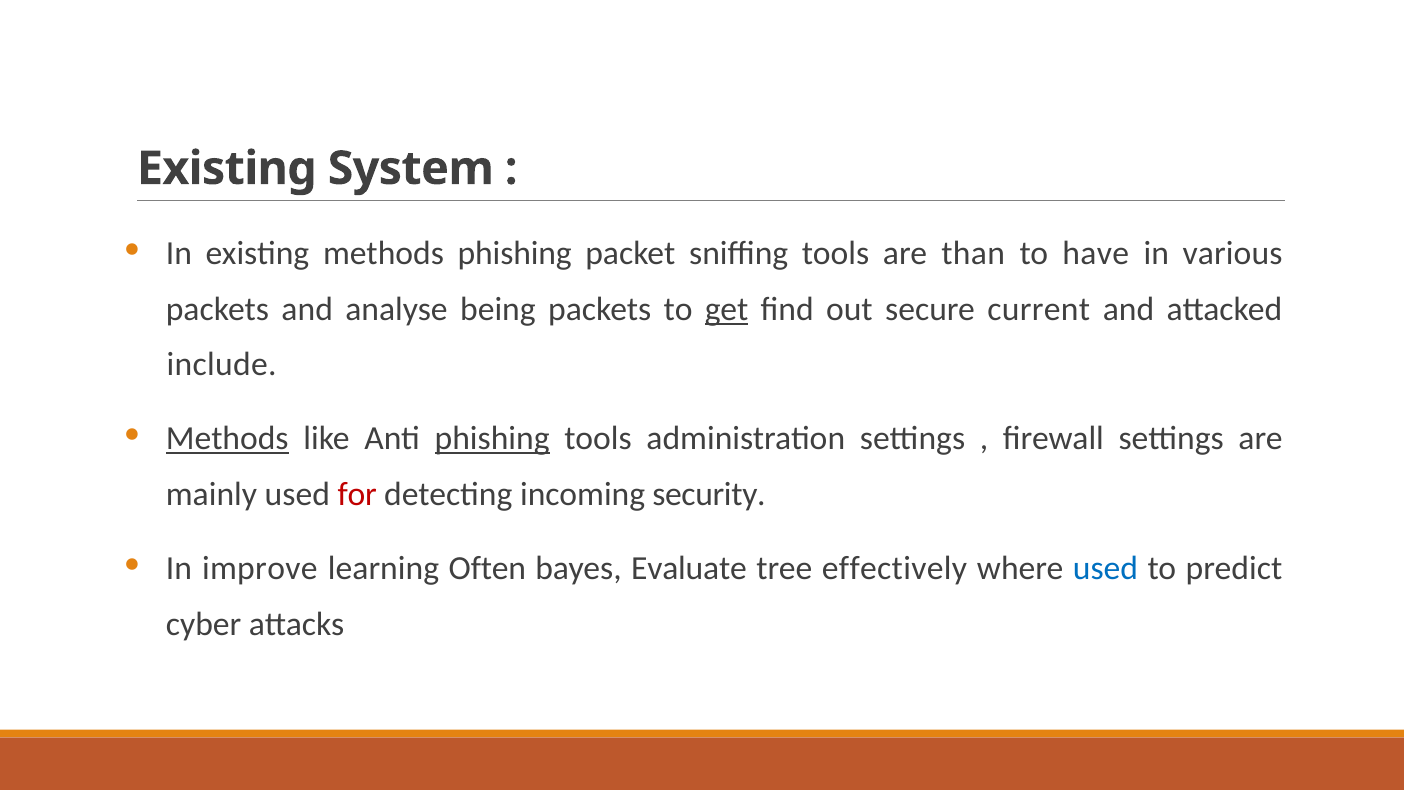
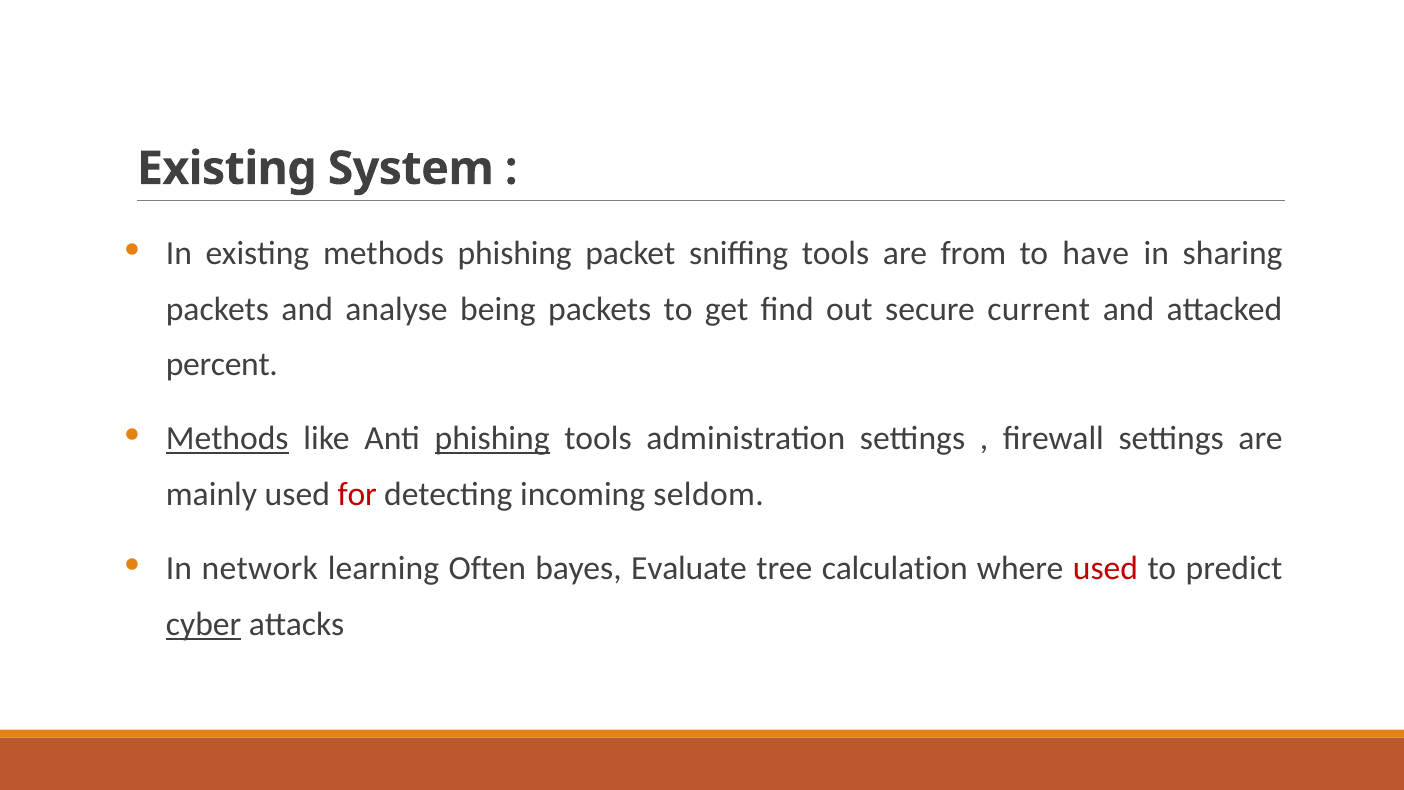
than: than -> from (973, 253)
various: various -> sharing (1233, 253)
get underline: present -> none (727, 309)
include: include -> percent (222, 365)
security: security -> seldom (709, 494)
improve: improve -> network (260, 569)
effectively: effectively -> calculation (895, 569)
used colour: blue -> red (1105, 569)
cyber underline: none -> present (204, 624)
